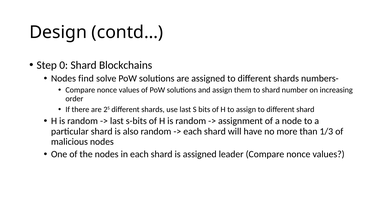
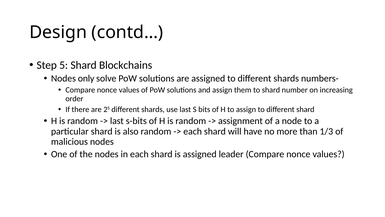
0: 0 -> 5 (64, 65)
find: find -> only (86, 78)
